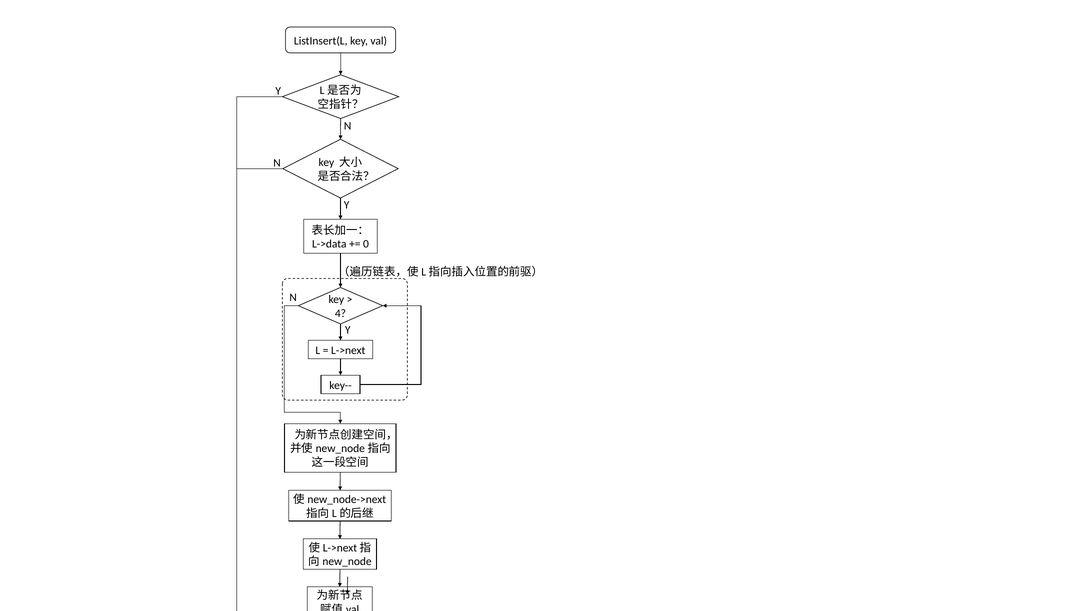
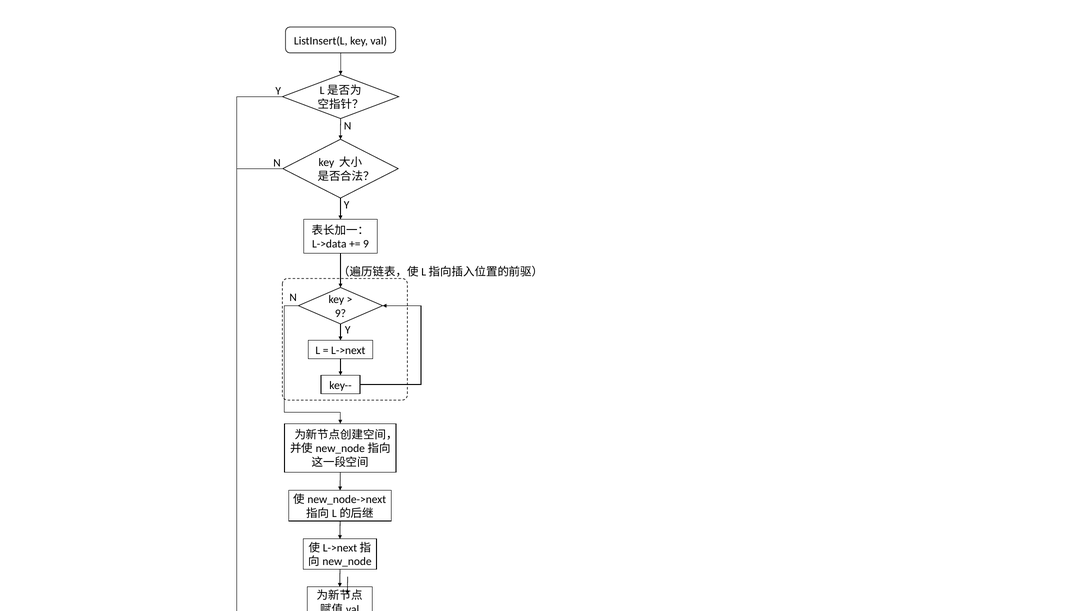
0: 0 -> 9 (366, 244)
4: 4 -> 9 (340, 313)
